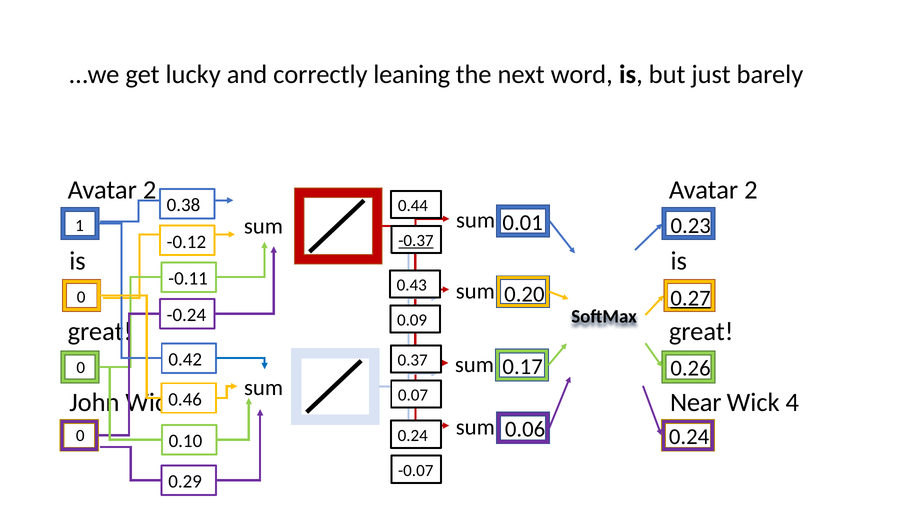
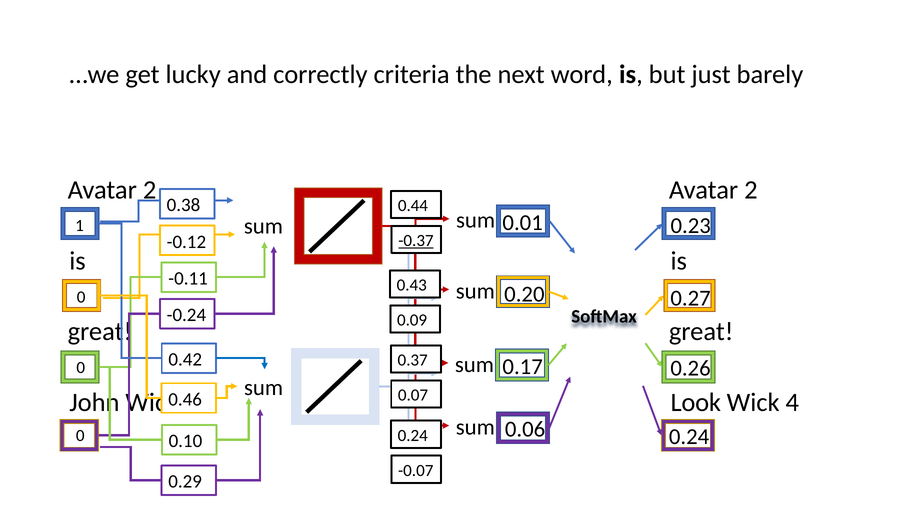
leaning: leaning -> criteria (412, 74)
0.27 underline: present -> none (691, 298)
Near: Near -> Look (696, 403)
